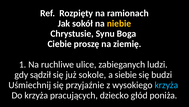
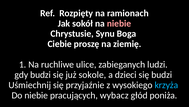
niebie colour: yellow -> pink (119, 23)
gdy sądził: sądził -> budzi (41, 74)
siebie: siebie -> dzieci (126, 74)
Do krzyża: krzyża -> niebie (36, 95)
dziecko: dziecko -> wybacz (114, 95)
